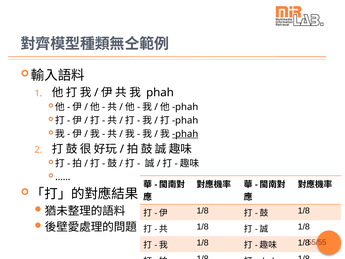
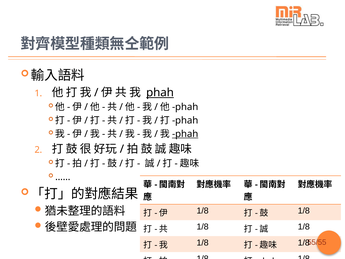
phah underline: none -> present (160, 92)
